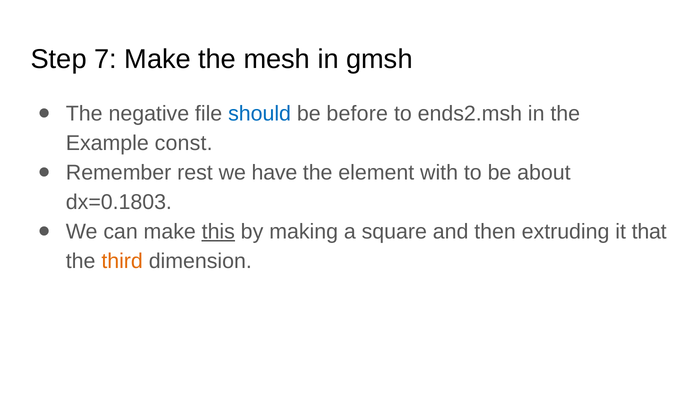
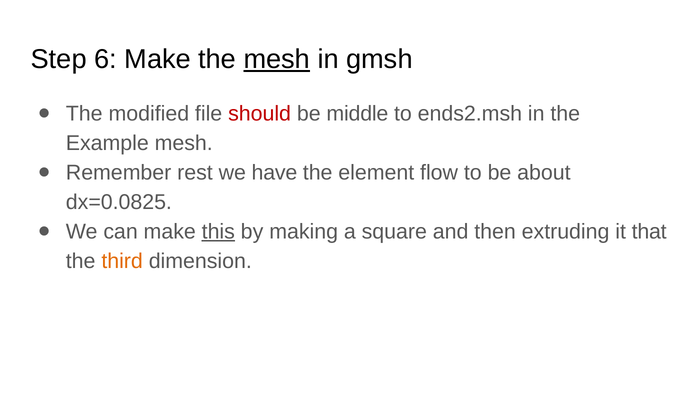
7: 7 -> 6 (106, 59)
mesh underline: none -> present (277, 59)
negative: negative -> modified (149, 113)
should colour: blue -> red (260, 113)
before: before -> middle (357, 113)
Example const: const -> mesh (184, 143)
with: with -> flow (439, 172)
dx=0.1803: dx=0.1803 -> dx=0.0825 (119, 202)
